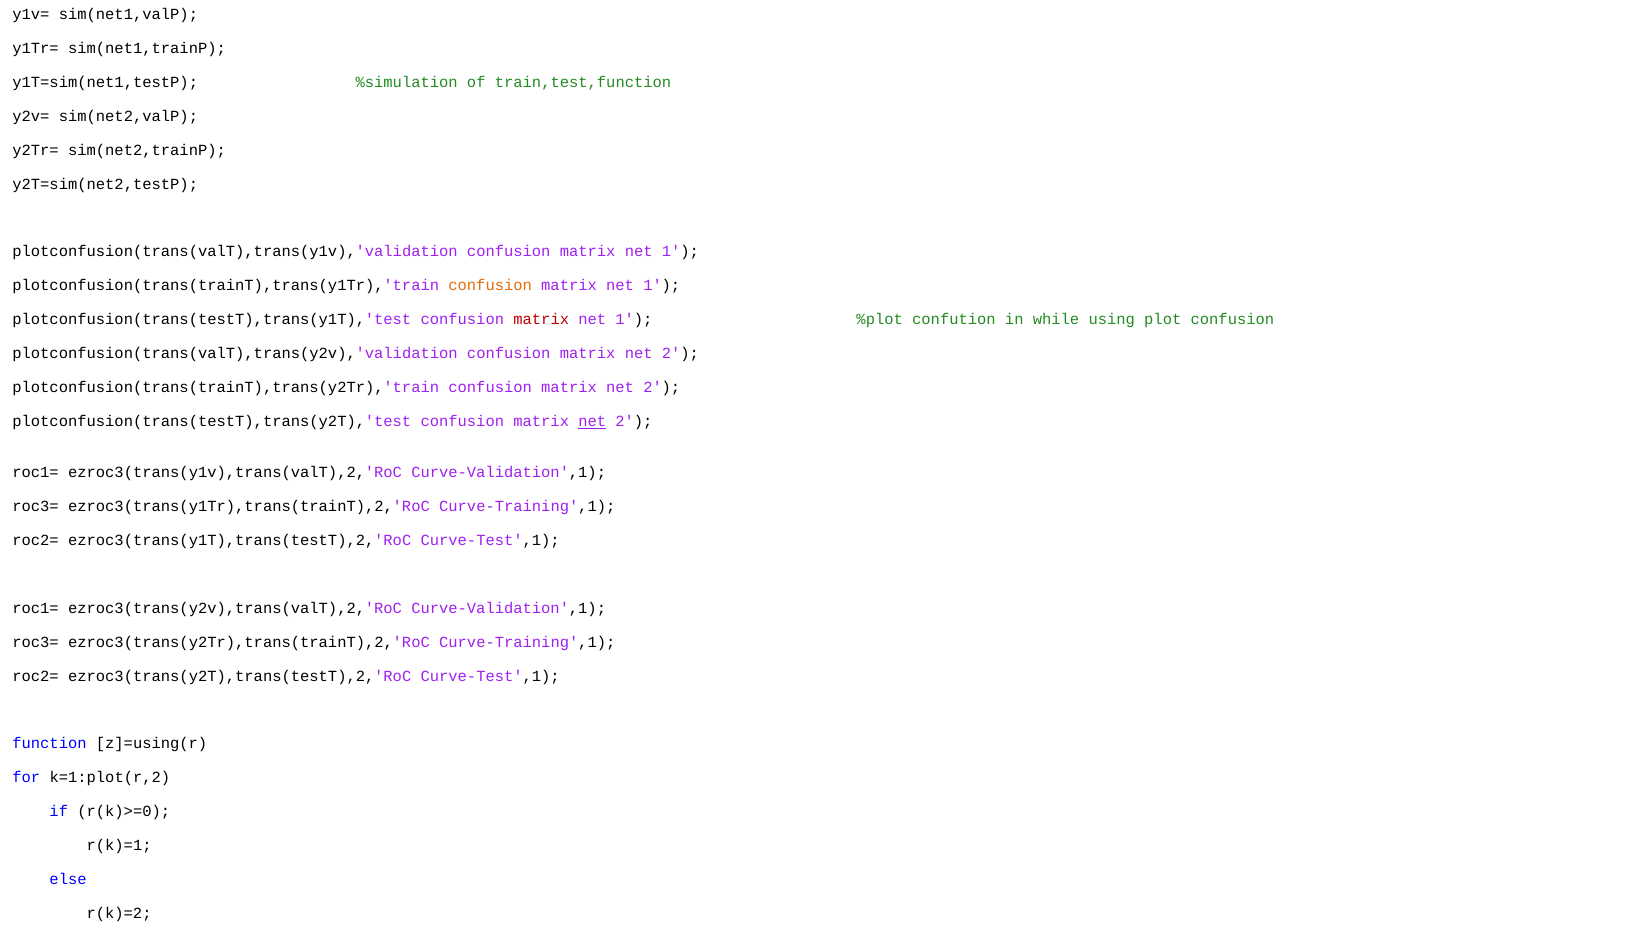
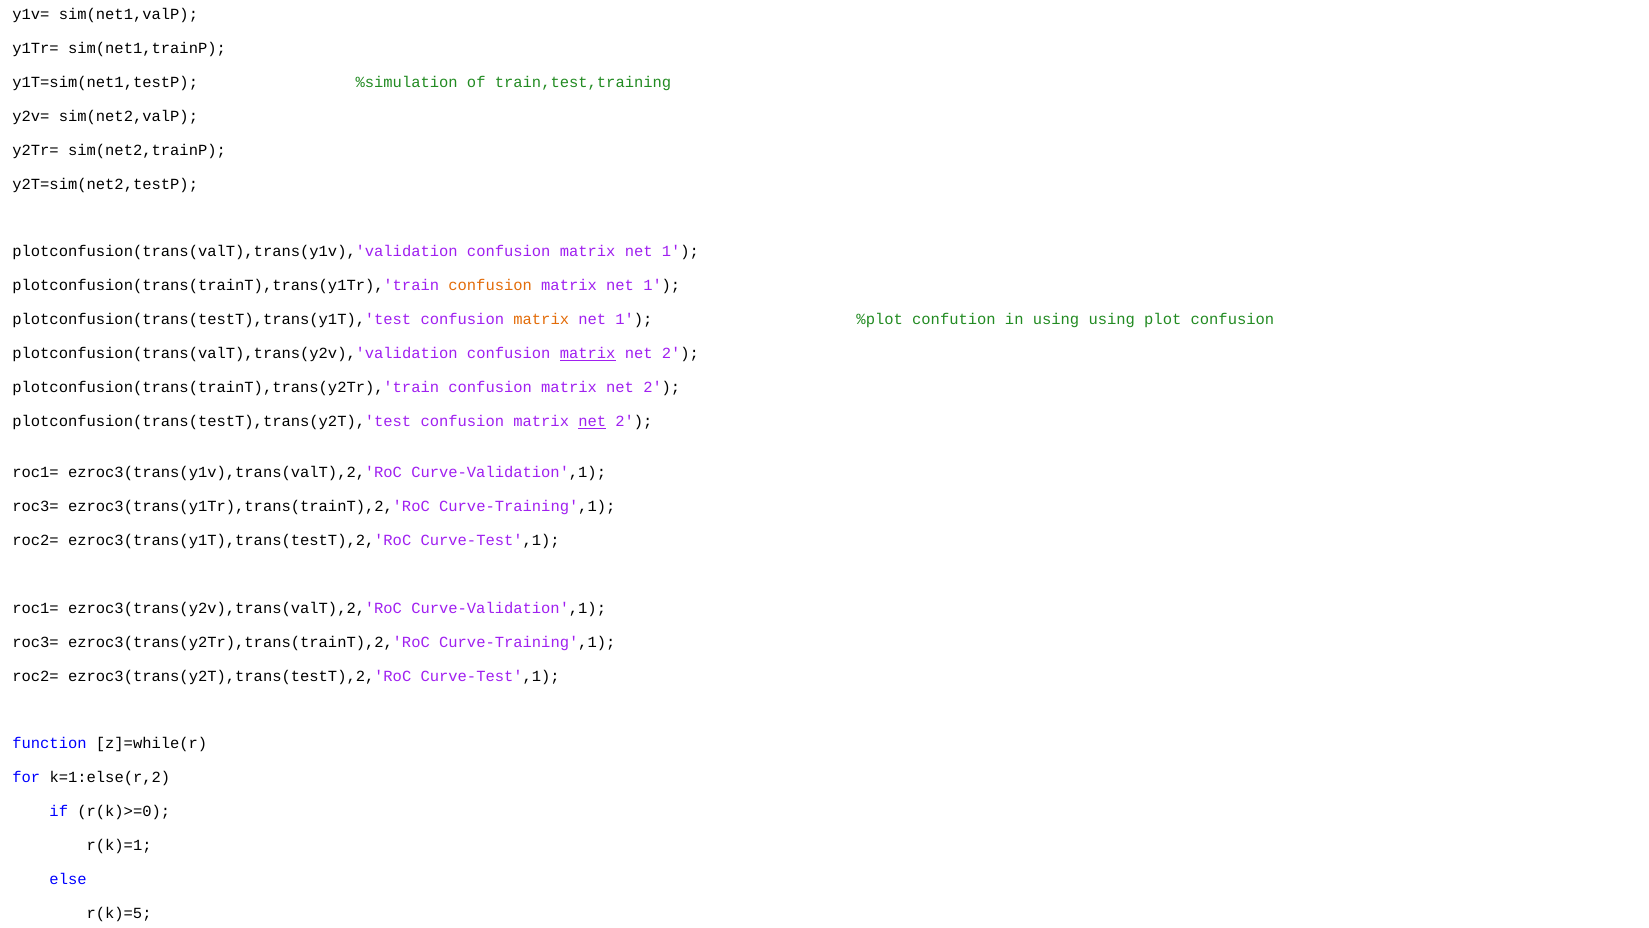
train,test,function: train,test,function -> train,test,training (583, 82)
matrix colour: red -> orange (541, 319)
in while: while -> using (1056, 319)
matrix underline: none -> present (588, 353)
z]=using(r: z]=using(r -> z]=while(r (152, 743)
k=1:plot(r,2: k=1:plot(r,2 -> k=1:else(r,2 (110, 777)
r(k)=2: r(k)=2 -> r(k)=5 (119, 913)
